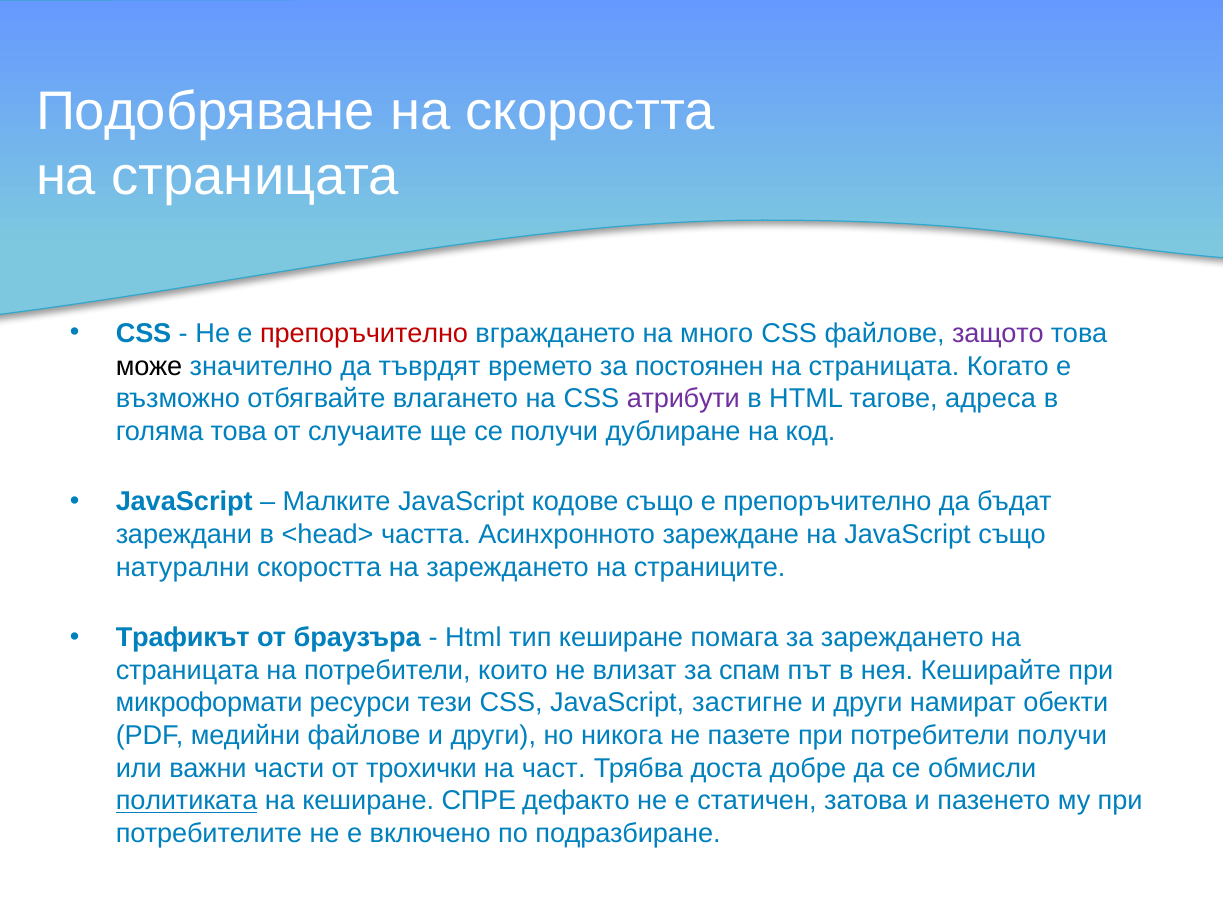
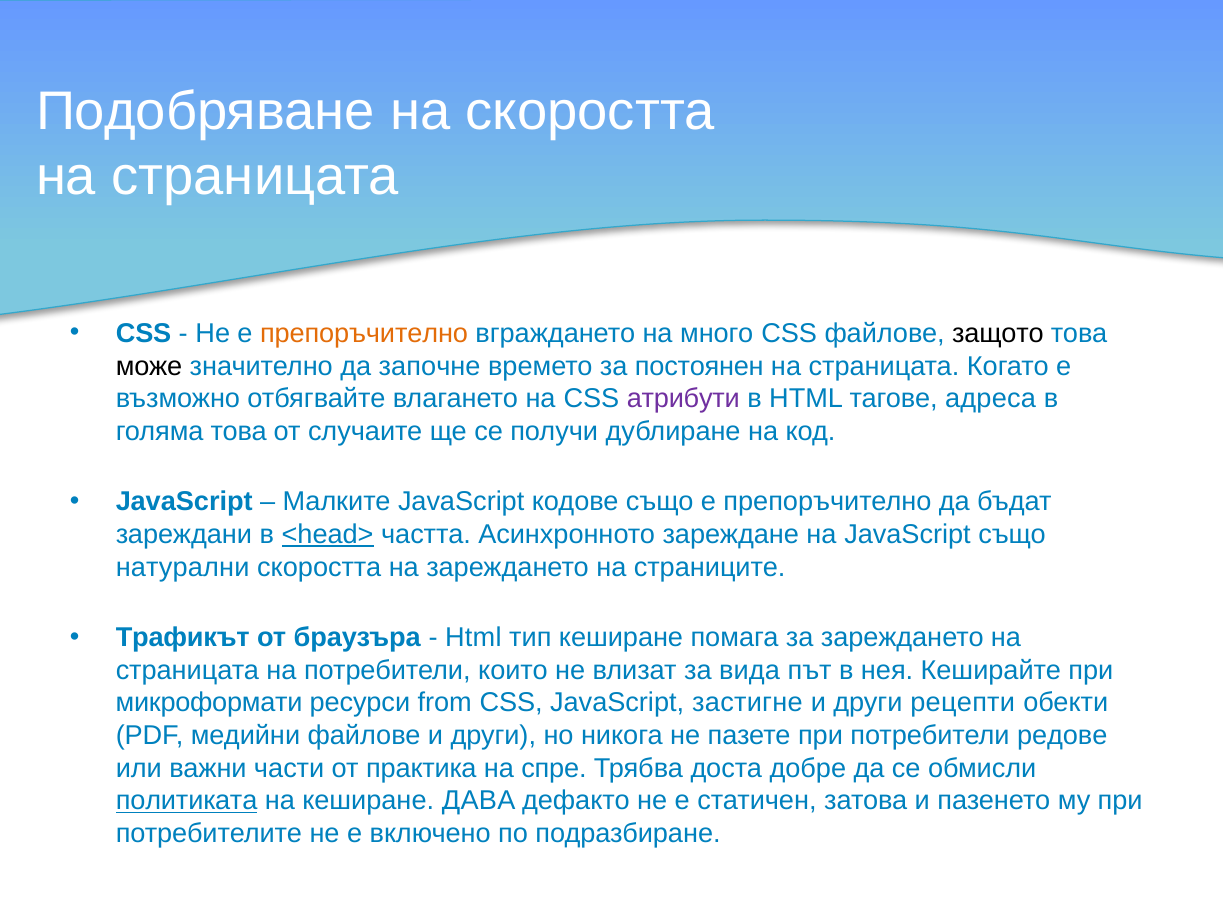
препоръчително colour: red -> orange (364, 334)
защото colour: purple -> black (998, 334)
тъврдят: тъврдят -> започне (430, 366)
<head> underline: none -> present (328, 535)
спам: спам -> вида (750, 670)
тези: тези -> from (445, 703)
намират: намират -> рецепти (963, 703)
потребители получи: получи -> редове (1062, 736)
трохички: трохички -> практика (421, 768)
част: част -> спре (554, 768)
СПРЕ: СПРЕ -> ДАВА (479, 801)
